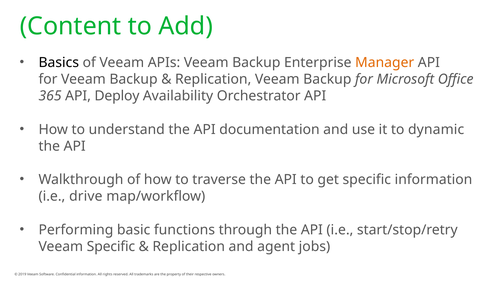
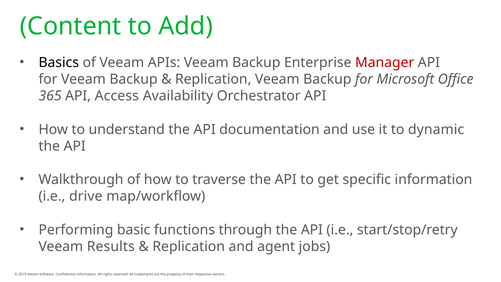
Manager colour: orange -> red (385, 63)
Deploy: Deploy -> Access (117, 96)
Veeam Specific: Specific -> Results (111, 246)
